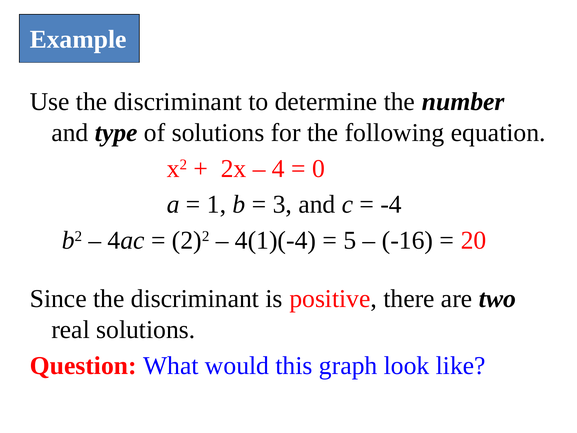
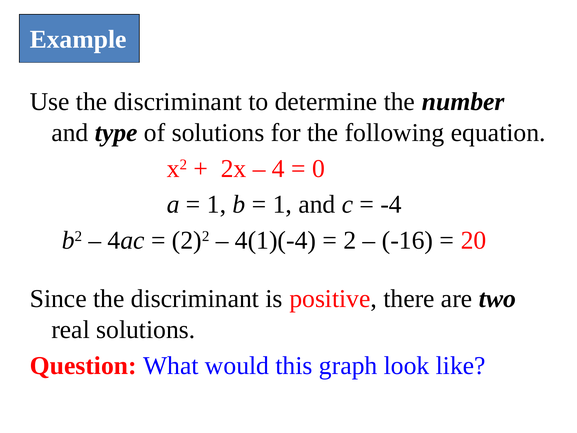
3: 3 -> 1 (282, 204)
5: 5 -> 2 (350, 240)
